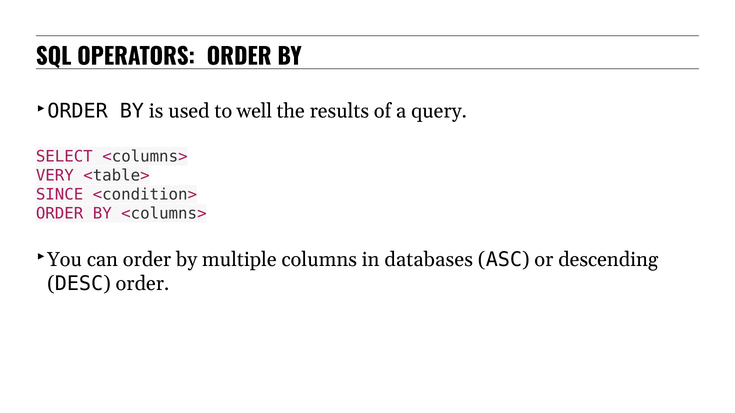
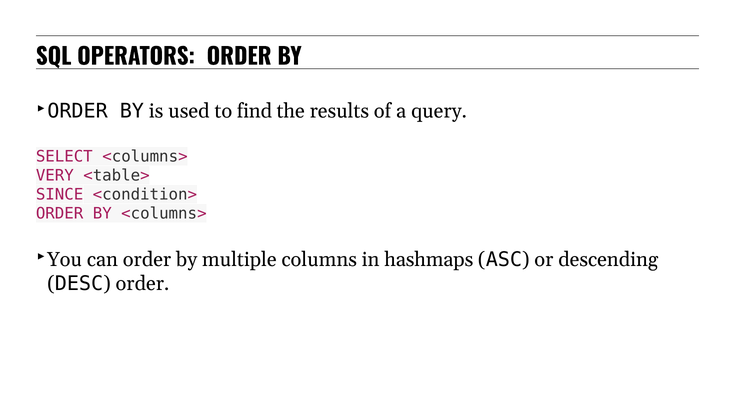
well: well -> find (254, 111)
databases: databases -> hashmaps (429, 259)
